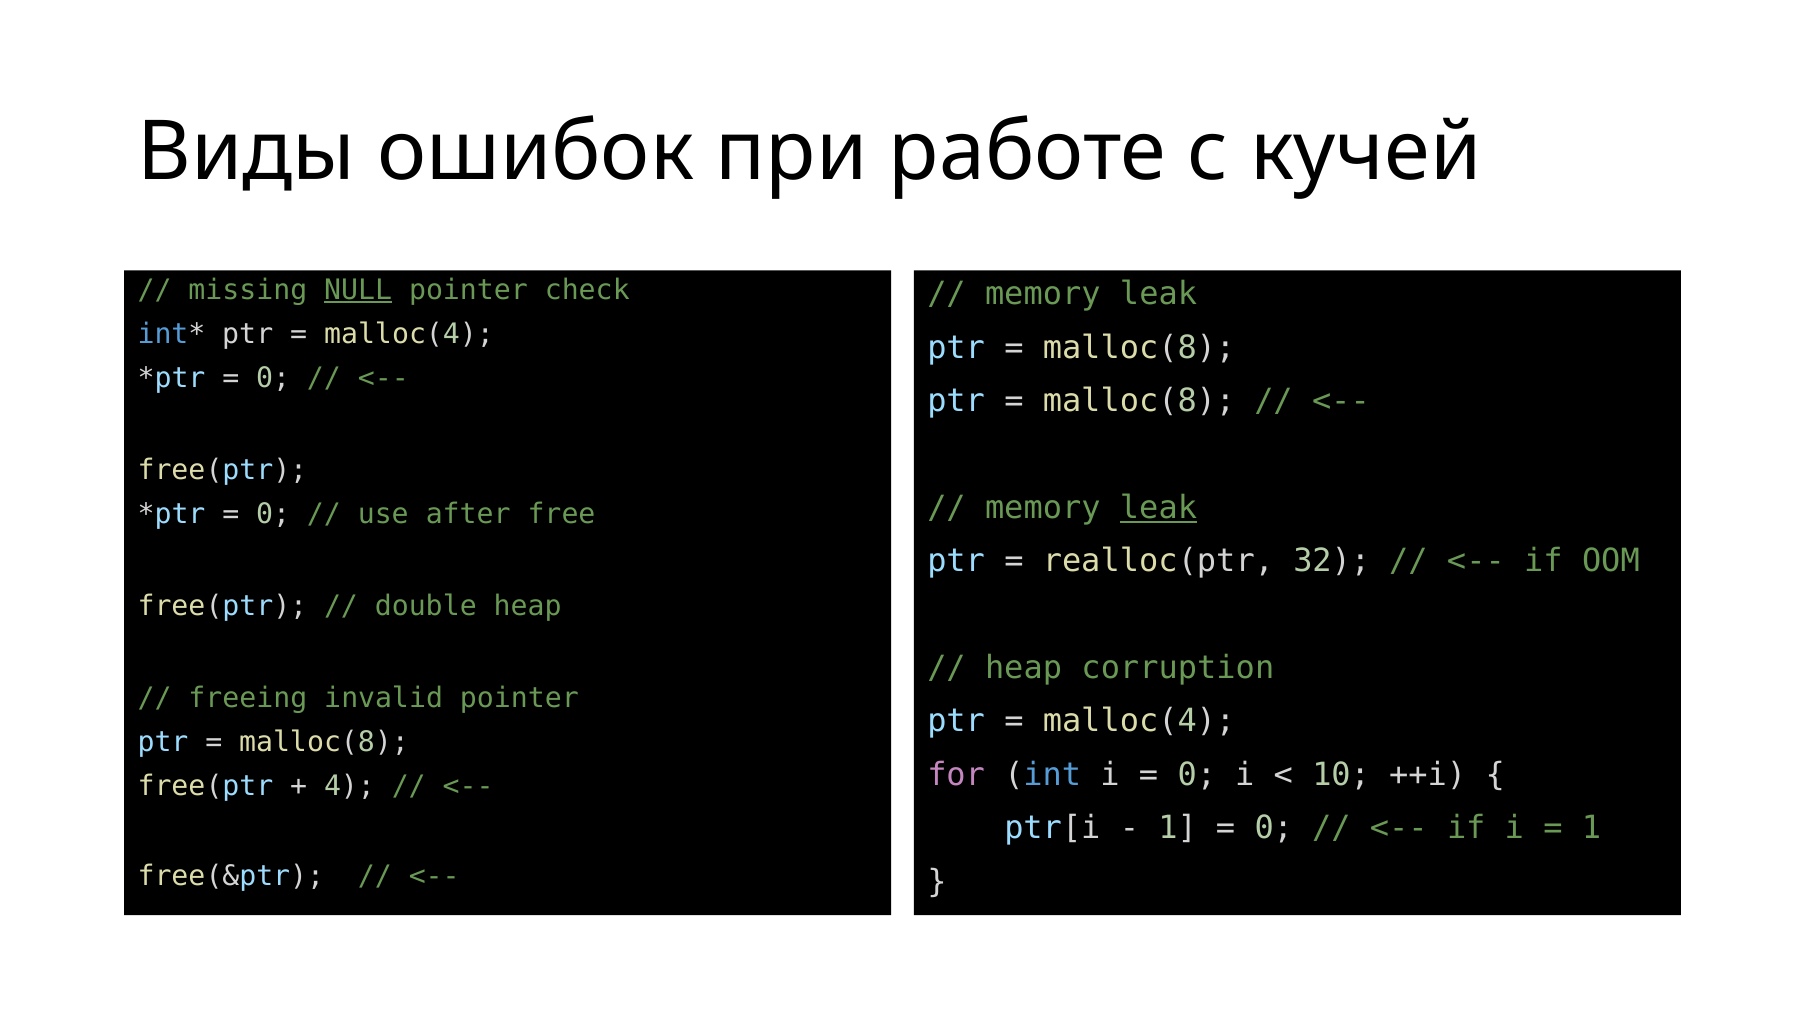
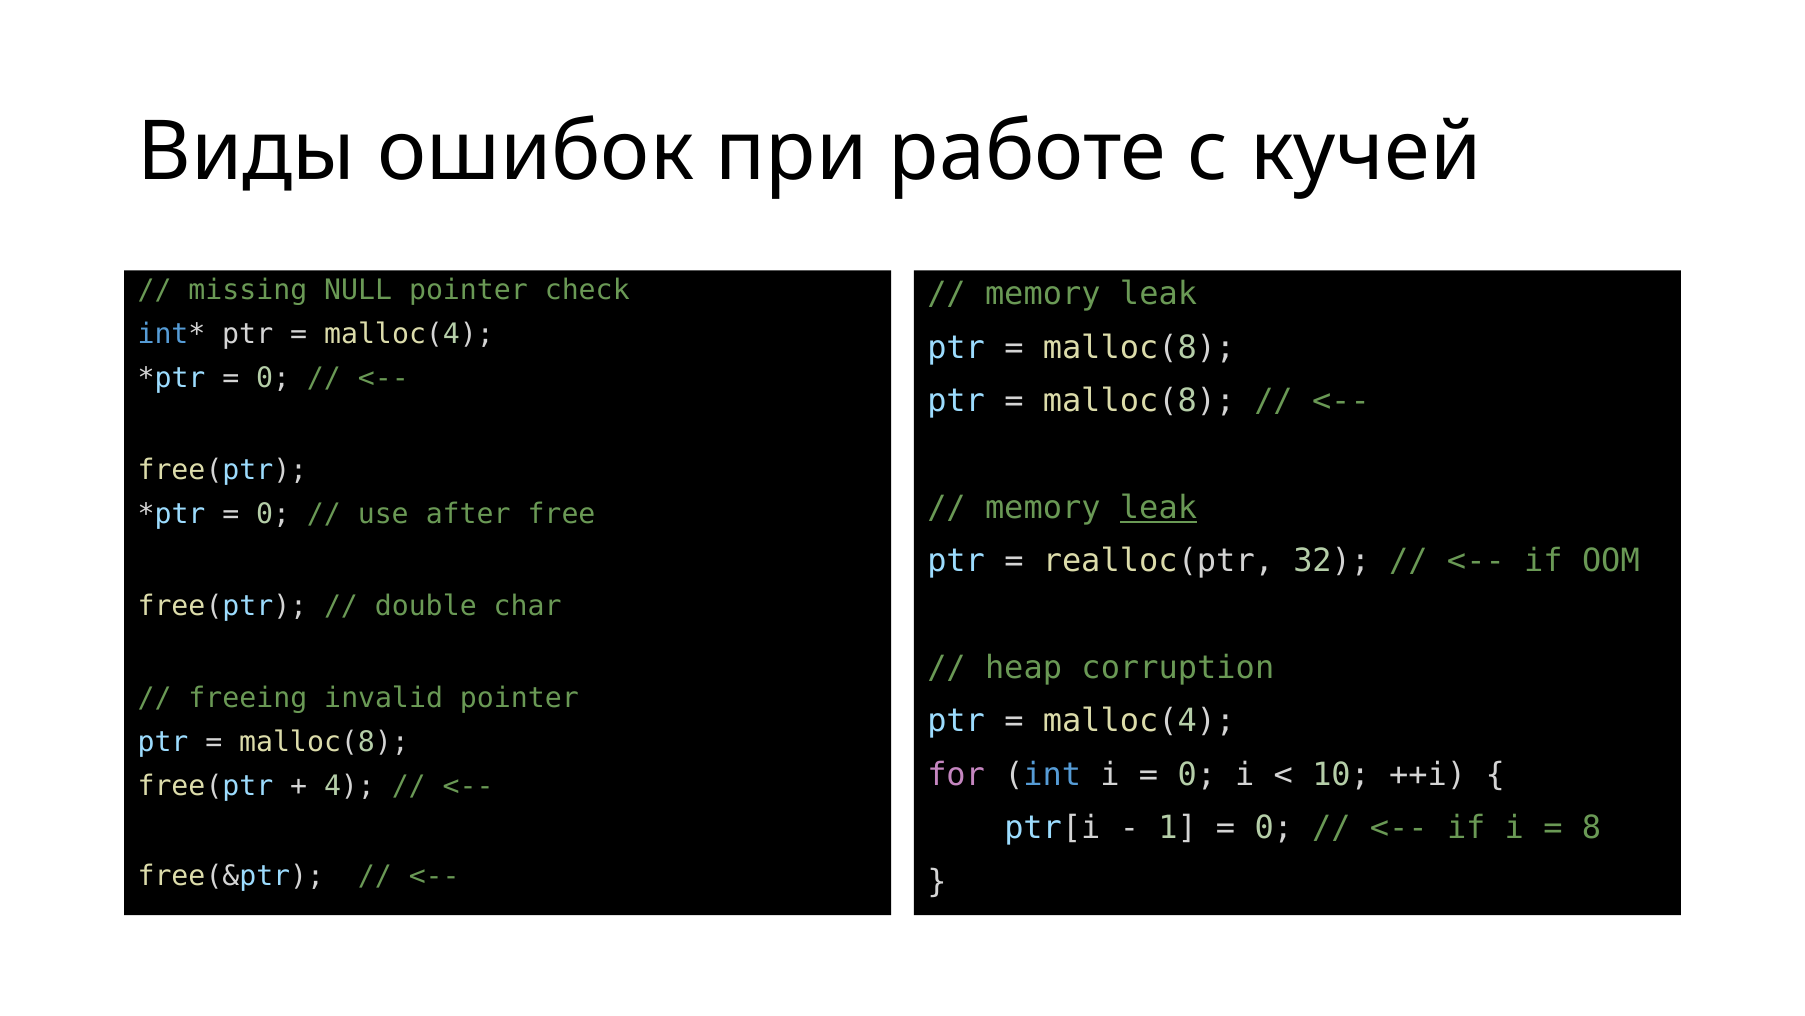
NULL underline: present -> none (358, 290)
double heap: heap -> char (528, 606)
1: 1 -> 8 (1592, 828)
